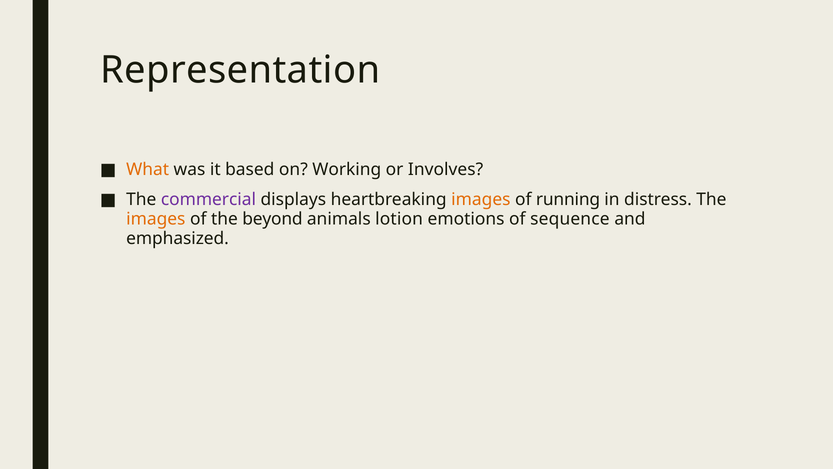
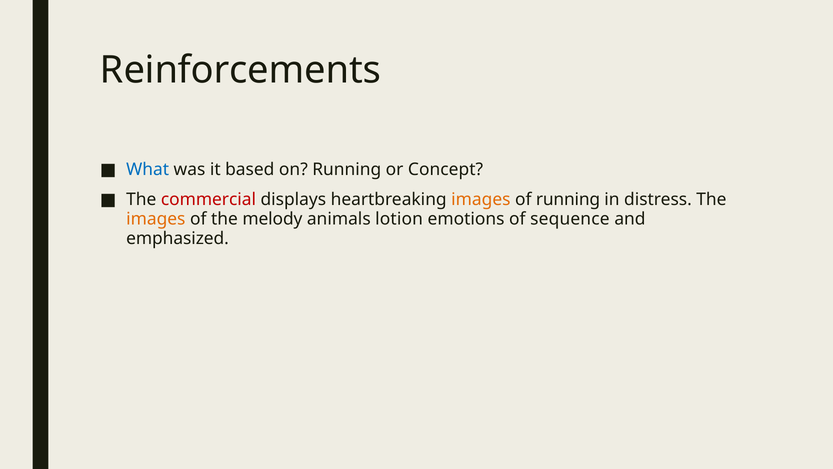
Representation: Representation -> Reinforcements (240, 70)
What colour: orange -> blue (148, 169)
on Working: Working -> Running (347, 169)
Involves: Involves -> Concept (446, 169)
commercial colour: purple -> red (208, 199)
beyond: beyond -> melody (272, 219)
